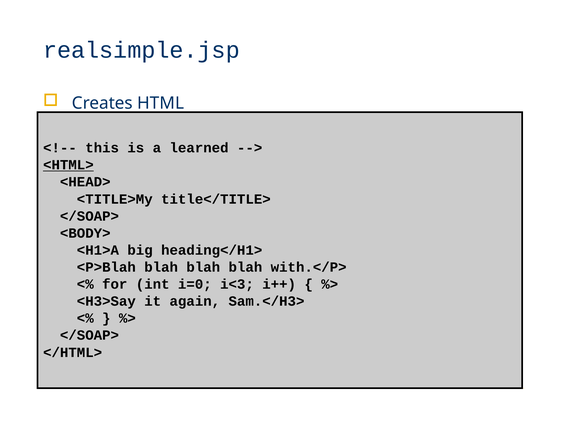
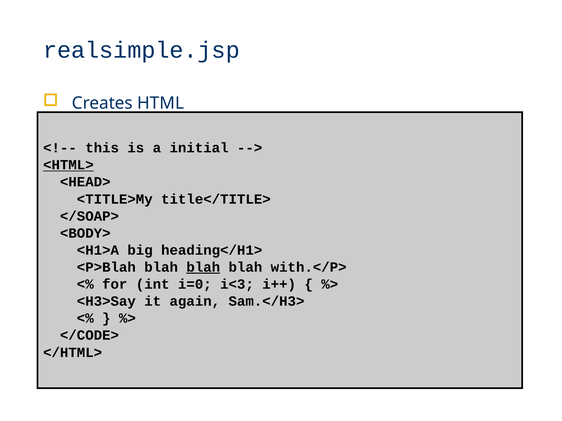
learned: learned -> initial (199, 148)
blah underline: none -> present (203, 268)
</SOAP>: </SOAP> -> </CODE> (89, 336)
